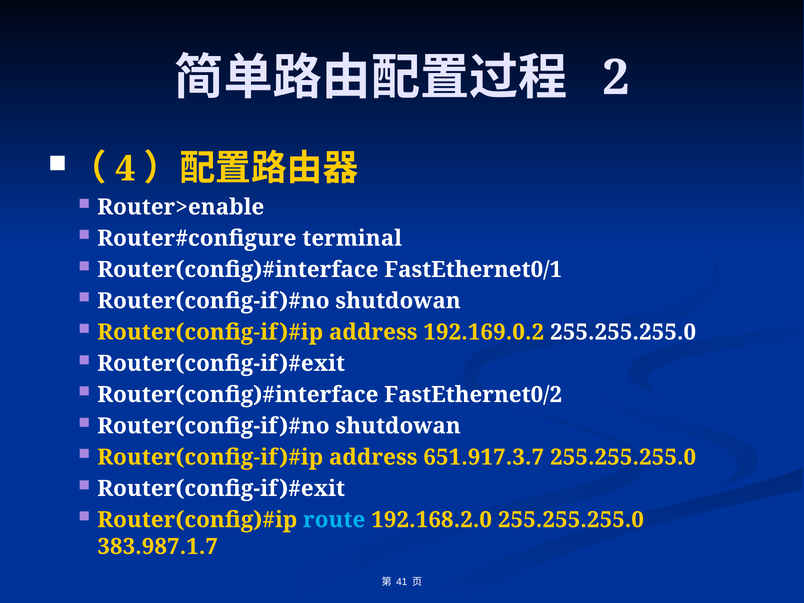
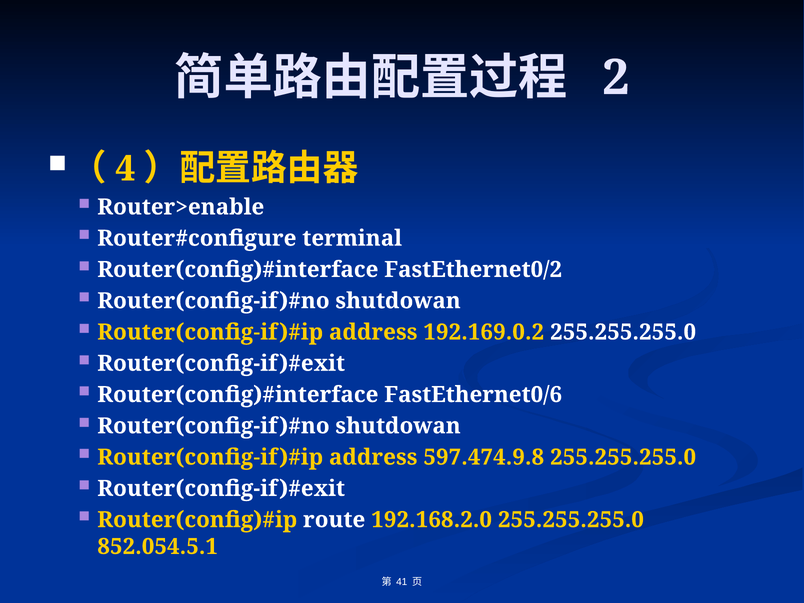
FastEthernet0/1: FastEthernet0/1 -> FastEthernet0/2 (473, 270)
FastEthernet0/2: FastEthernet0/2 -> FastEthernet0/6 (473, 395)
651.917.3.7: 651.917.3.7 -> 597.474.9.8 (484, 457)
route colour: light blue -> white (334, 520)
383.987.1.7: 383.987.1.7 -> 852.054.5.1 (158, 547)
